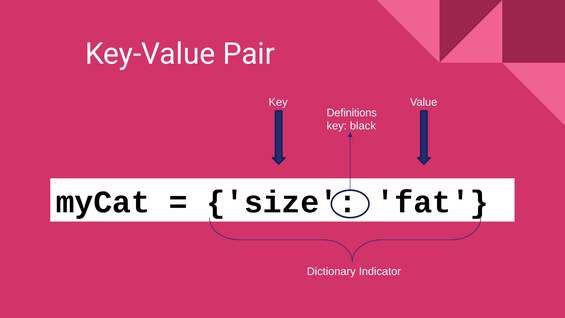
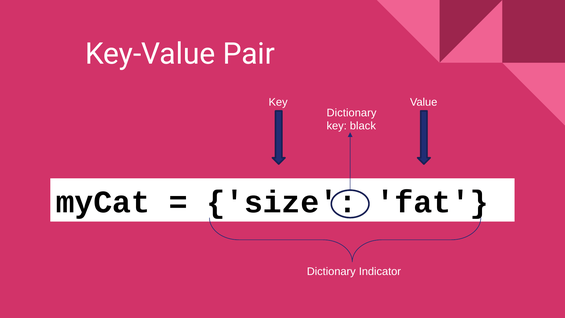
Definitions: Definitions -> Dictionary (352, 113)
